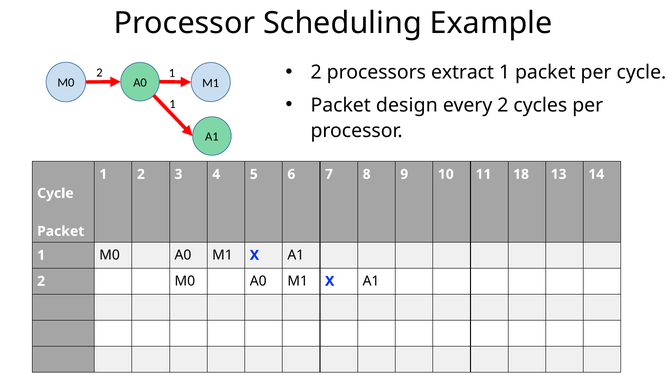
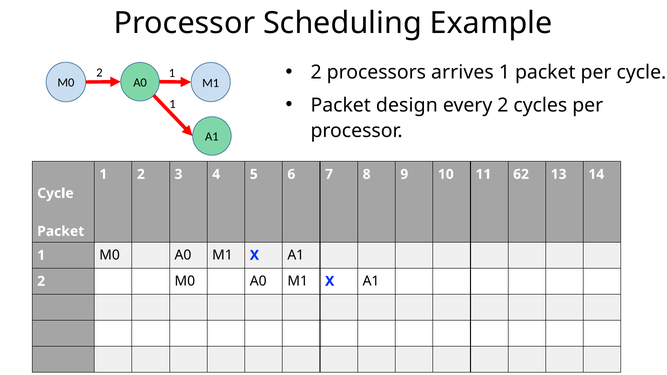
extract: extract -> arrives (462, 73)
18: 18 -> 62 (521, 174)
